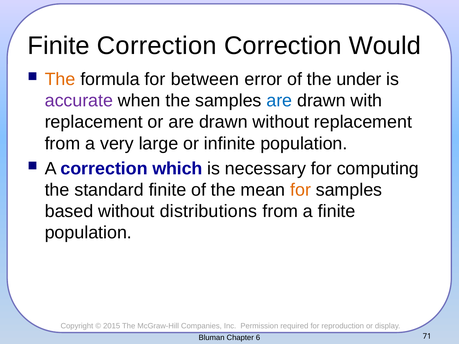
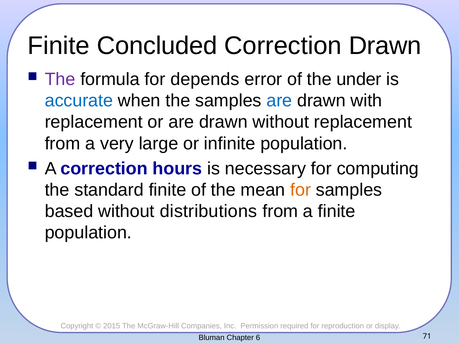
Finite Correction: Correction -> Concluded (157, 46)
Correction Would: Would -> Drawn (385, 46)
The colour: orange -> purple (60, 79)
between: between -> depends (205, 79)
accurate colour: purple -> blue (79, 101)
which: which -> hours (177, 169)
